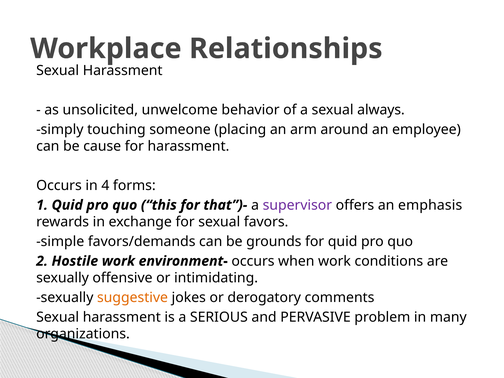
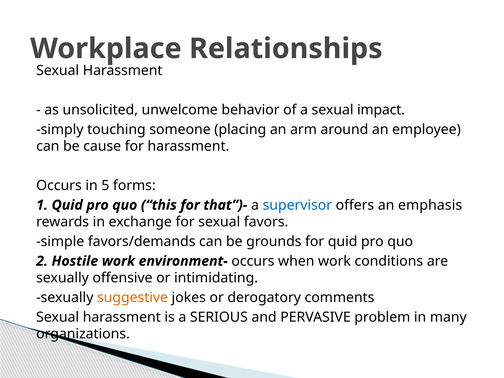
always: always -> impact (381, 110)
4: 4 -> 5 (105, 185)
supervisor colour: purple -> blue (297, 205)
